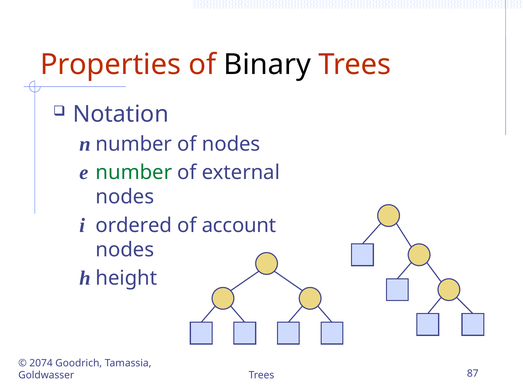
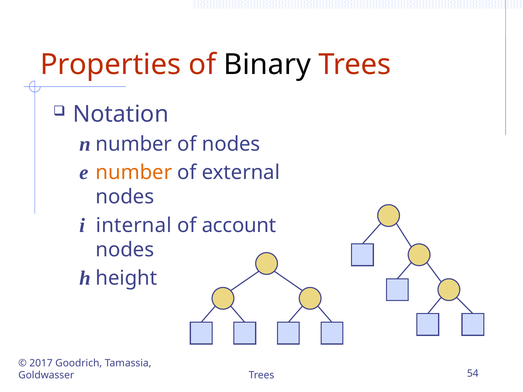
number colour: green -> orange (134, 173)
ordered: ordered -> internal (134, 226)
2074: 2074 -> 2017 (41, 363)
87: 87 -> 54 (473, 374)
